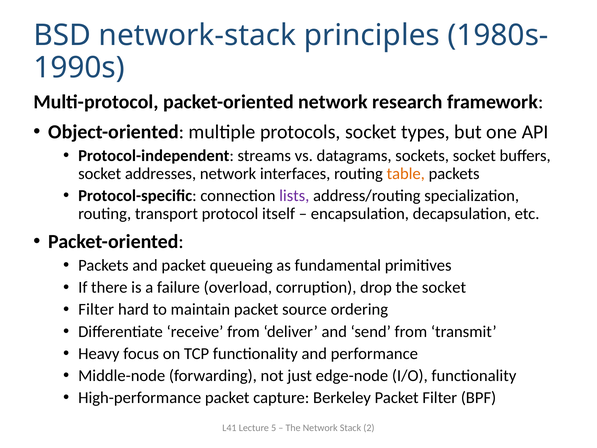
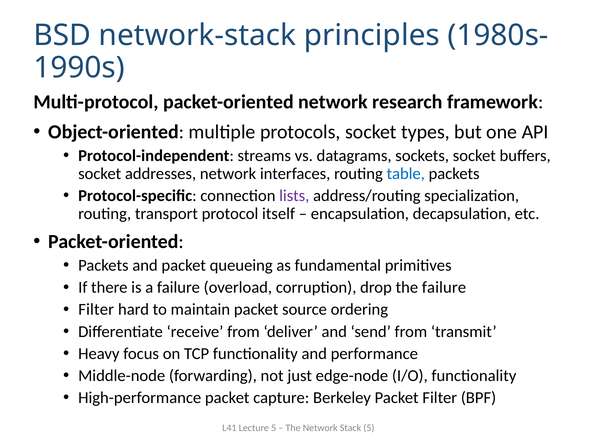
table colour: orange -> blue (406, 173)
the socket: socket -> failure (444, 287)
Stack 2: 2 -> 5 (369, 427)
